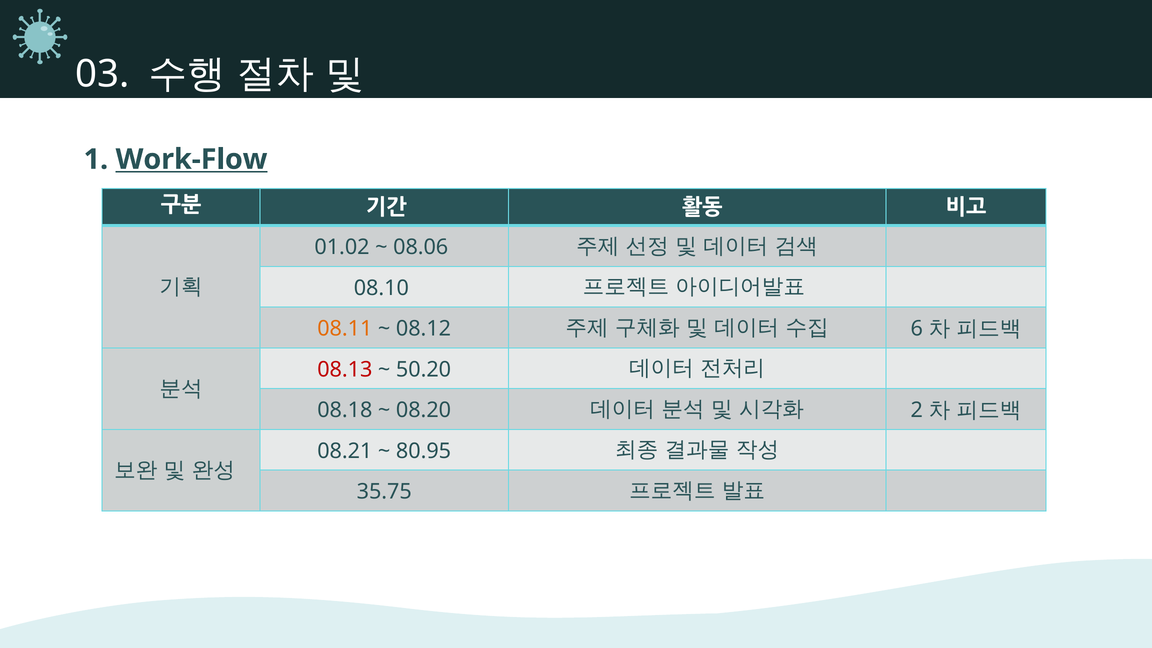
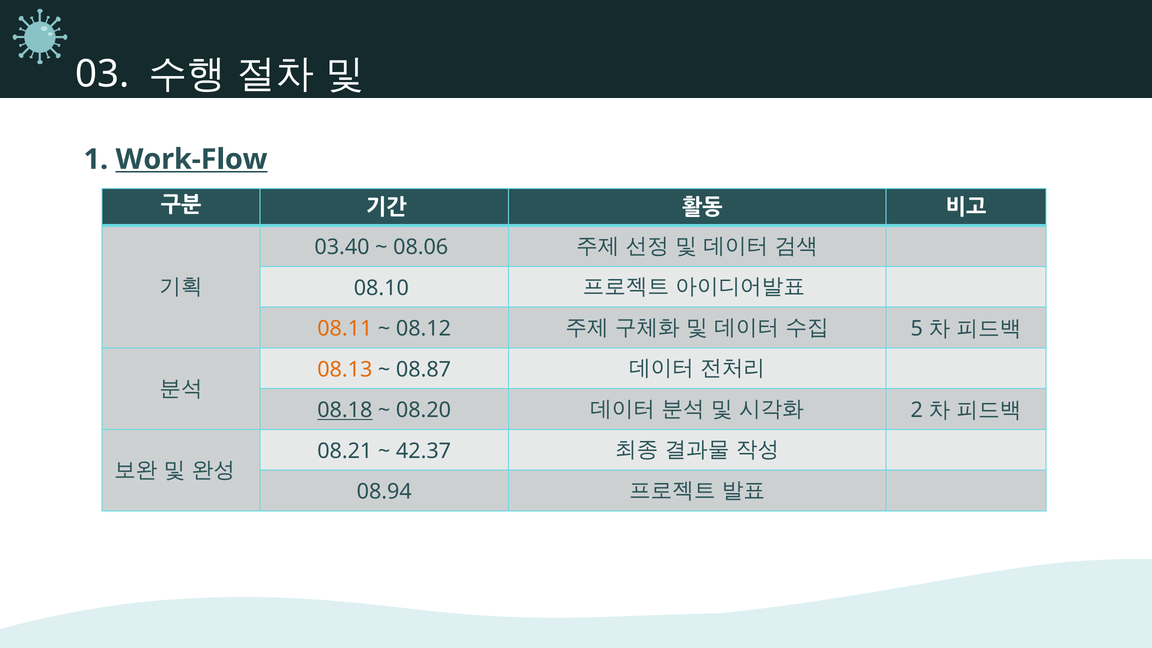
01.02: 01.02 -> 03.40 (342, 247)
6: 6 -> 5 (917, 329)
08.13 colour: red -> orange (345, 369)
50.20: 50.20 -> 08.87 (424, 369)
08.18 underline: none -> present (345, 410)
80.95: 80.95 -> 42.37 (424, 451)
35.75: 35.75 -> 08.94 (384, 492)
